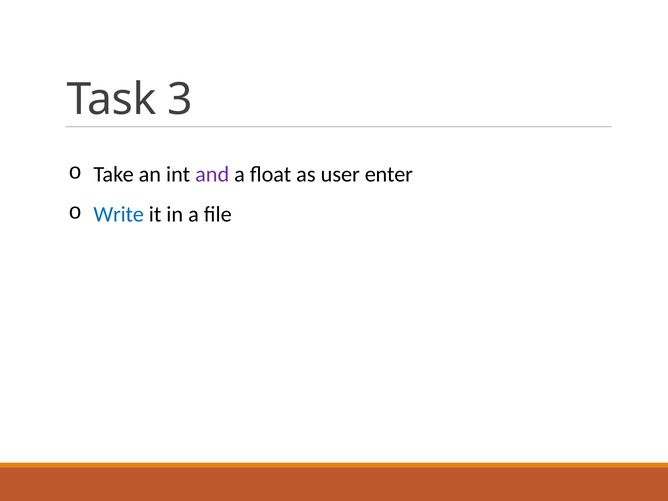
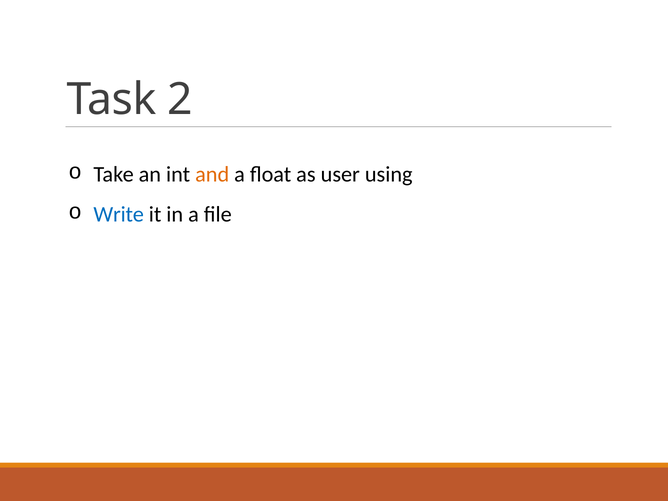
3: 3 -> 2 (180, 100)
and colour: purple -> orange (212, 174)
enter: enter -> using (389, 174)
